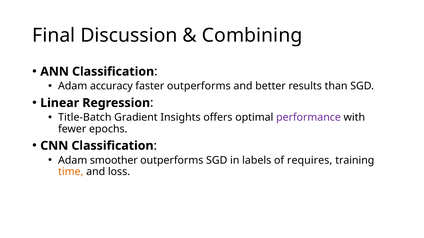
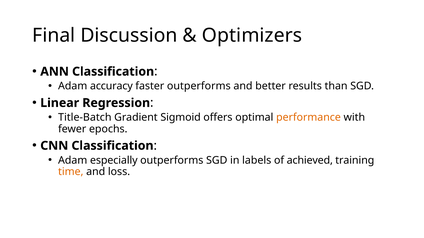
Combining: Combining -> Optimizers (252, 36)
Insights: Insights -> Sigmoid (181, 118)
performance colour: purple -> orange (308, 118)
smoother: smoother -> especially (114, 161)
requires: requires -> achieved (310, 161)
